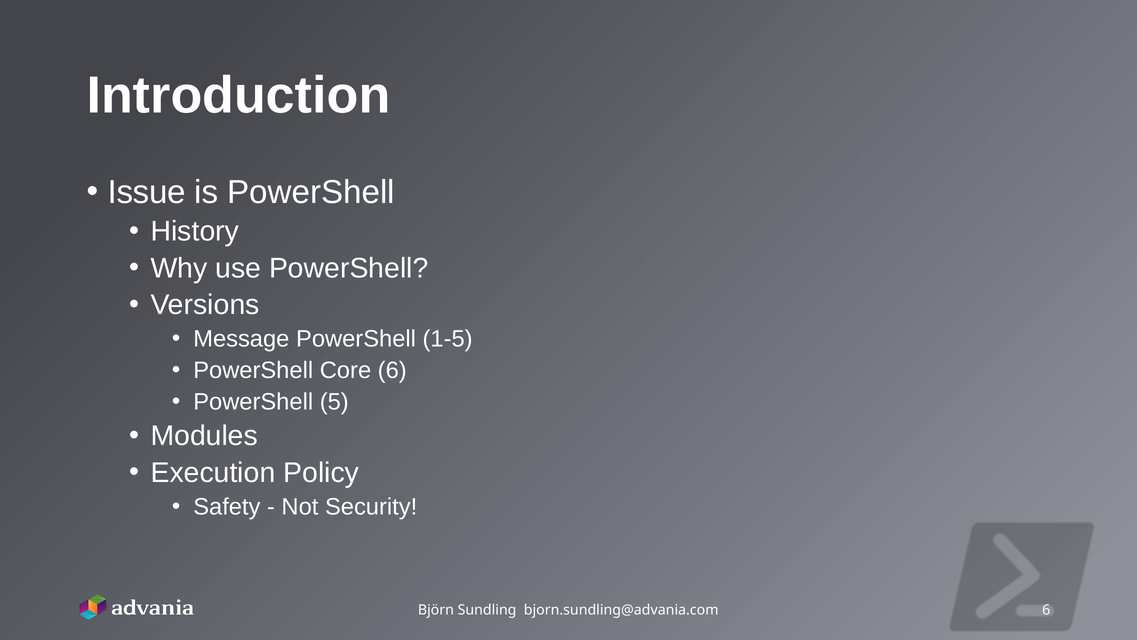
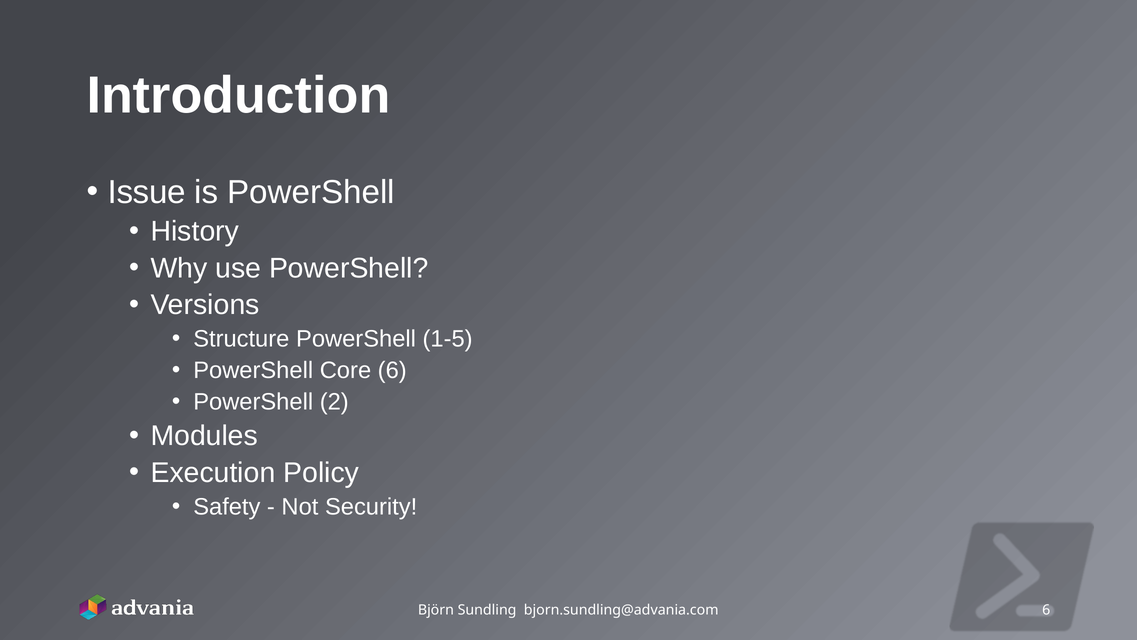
Message: Message -> Structure (241, 339)
5: 5 -> 2 (334, 402)
